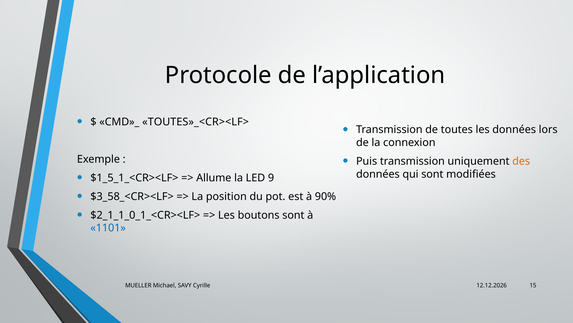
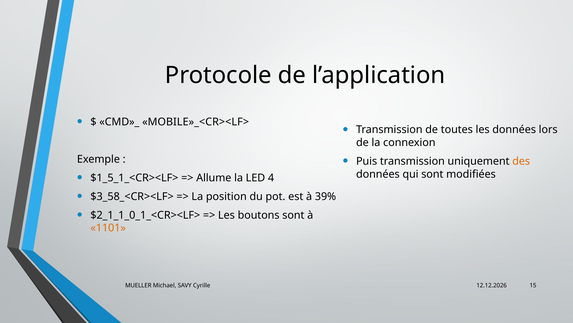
TOUTES»_<CR><LF>: TOUTES»_<CR><LF> -> MOBILE»_<CR><LF> (196, 122)
9: 9 -> 4 (271, 177)
90%: 90% -> 39% (325, 196)
1101 colour: blue -> orange (108, 228)
